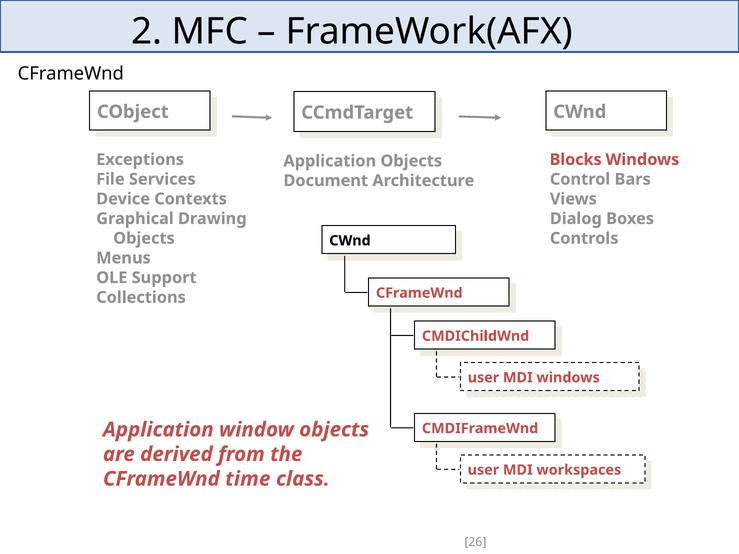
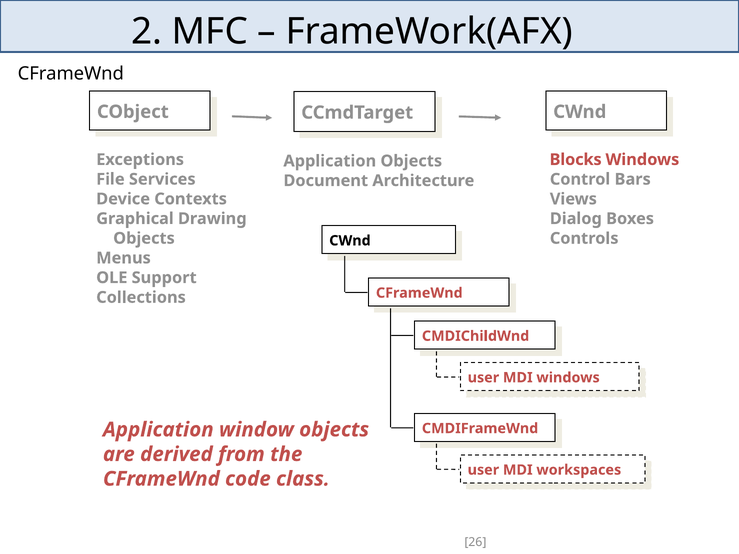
time: time -> code (248, 479)
